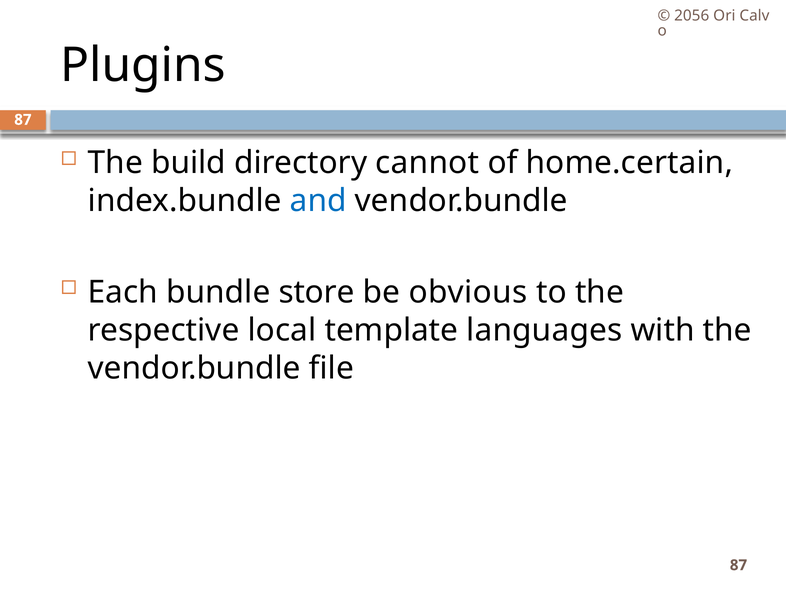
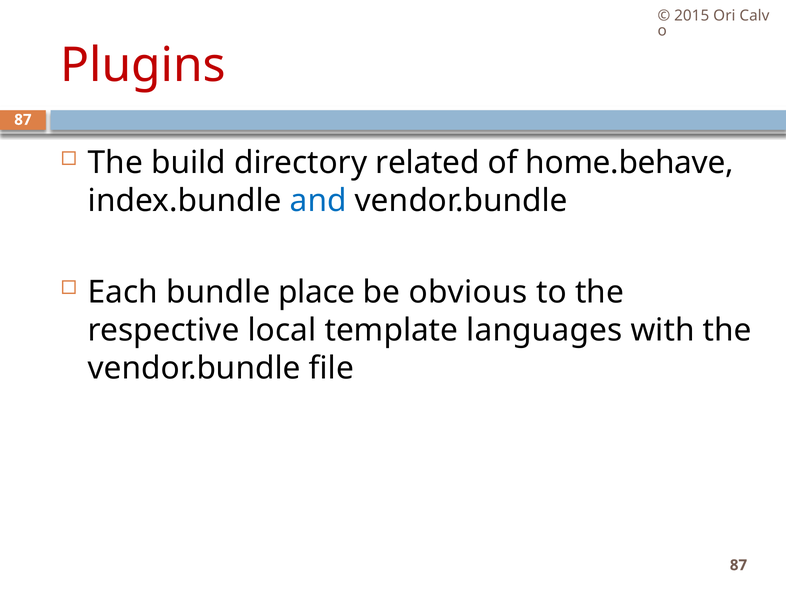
2056: 2056 -> 2015 (692, 16)
Plugins colour: black -> red (143, 66)
cannot: cannot -> related (427, 163)
home.certain: home.certain -> home.behave (630, 163)
store: store -> place (317, 292)
